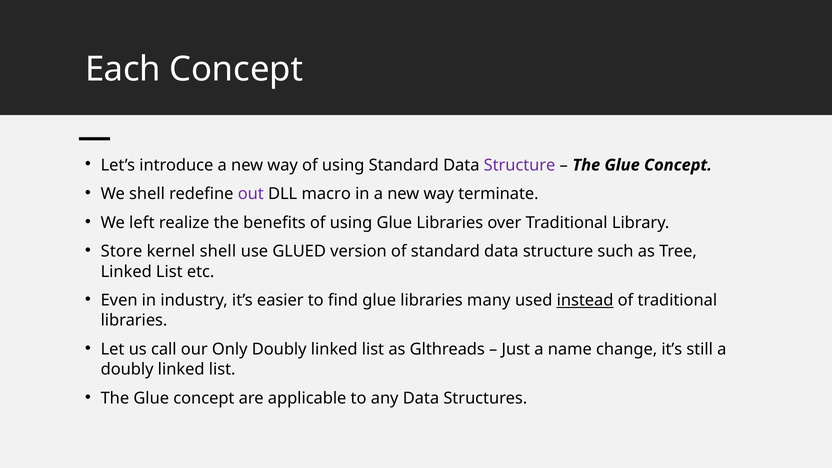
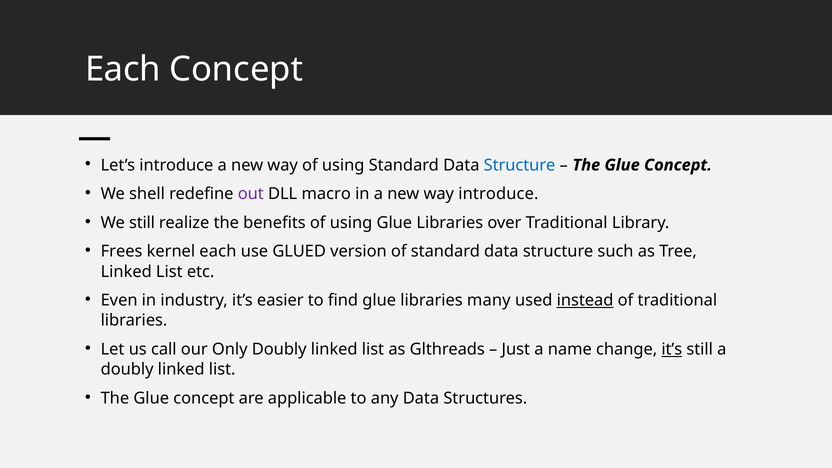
Structure colour: purple -> blue (520, 165)
way terminate: terminate -> introduce (498, 194)
We left: left -> still (142, 223)
Store: Store -> Frees (122, 251)
kernel shell: shell -> each (218, 251)
it’s underline: none -> present (672, 349)
